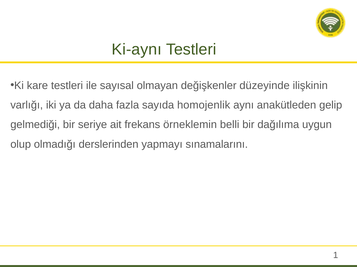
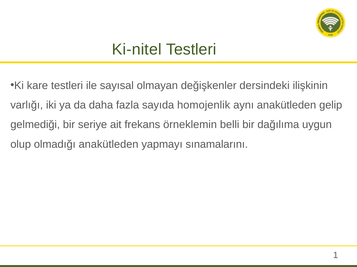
Ki-aynı: Ki-aynı -> Ki-nitel (137, 50)
düzeyinde: düzeyinde -> dersindeki (265, 86)
olmadığı derslerinden: derslerinden -> anakütleden (109, 145)
